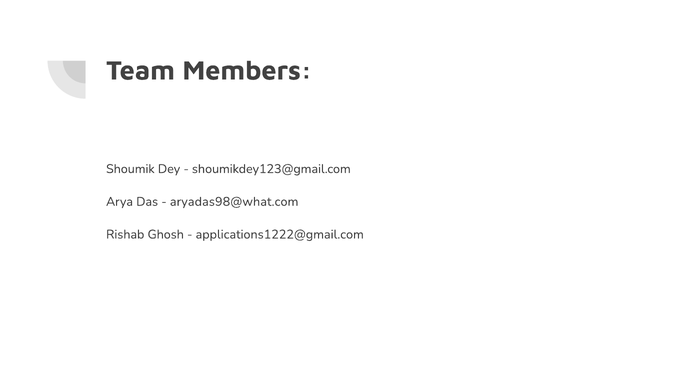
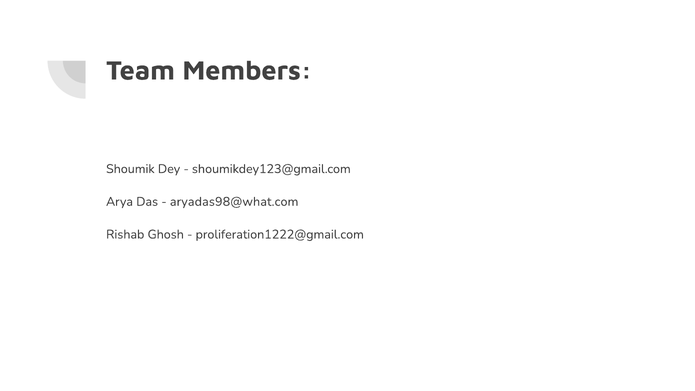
applications1222@gmail.com: applications1222@gmail.com -> proliferation1222@gmail.com (280, 234)
